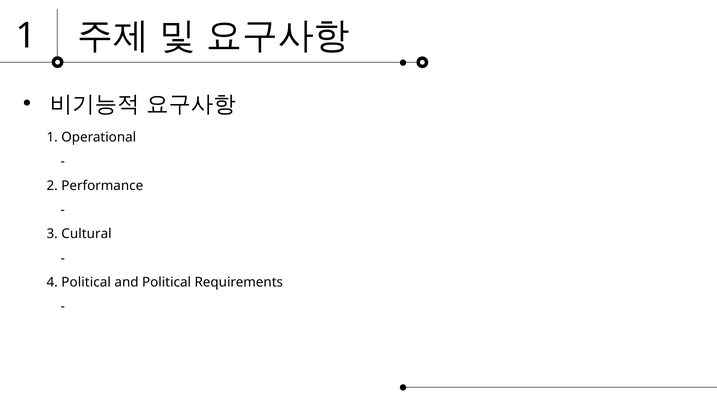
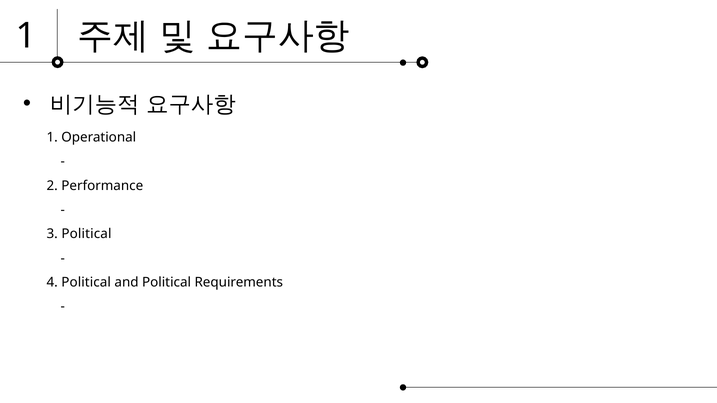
3 Cultural: Cultural -> Political (86, 234)
